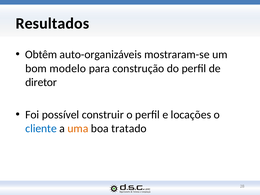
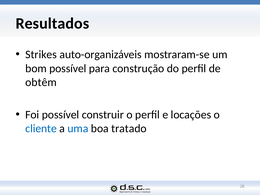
Obtêm: Obtêm -> Strikes (41, 55)
bom modelo: modelo -> possível (68, 68)
diretor: diretor -> obtêm (41, 82)
uma colour: orange -> blue (78, 129)
